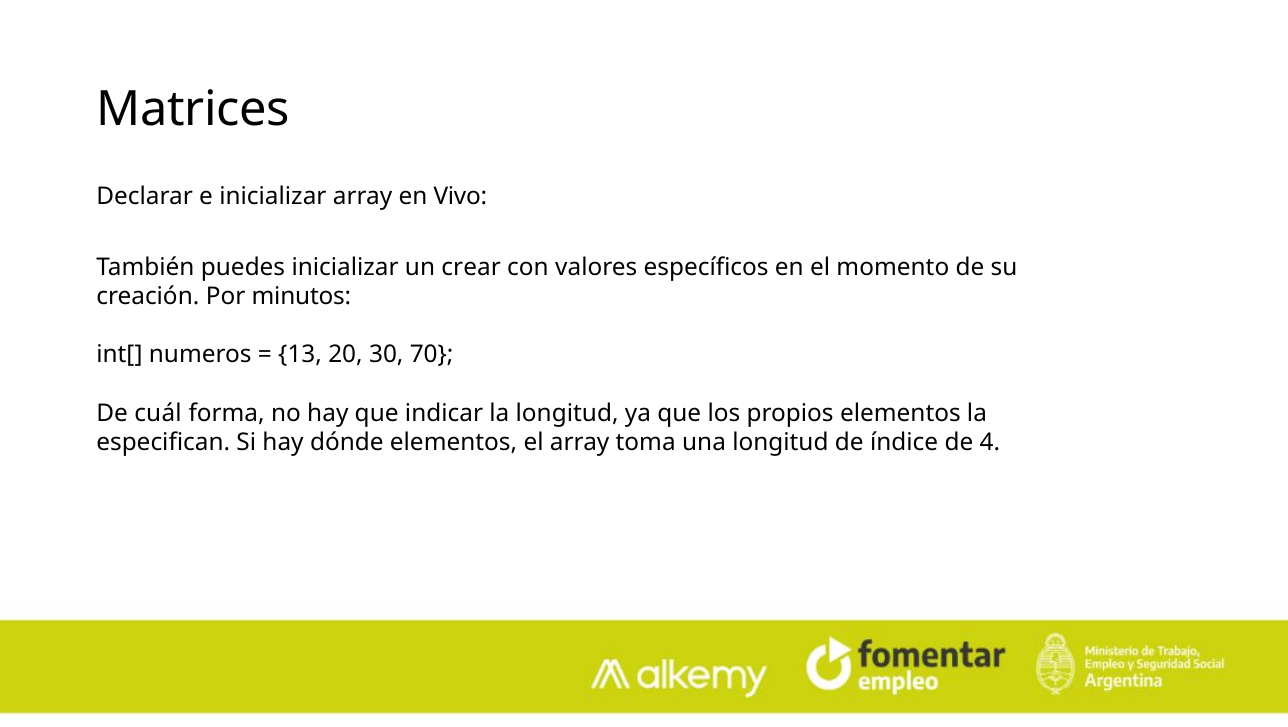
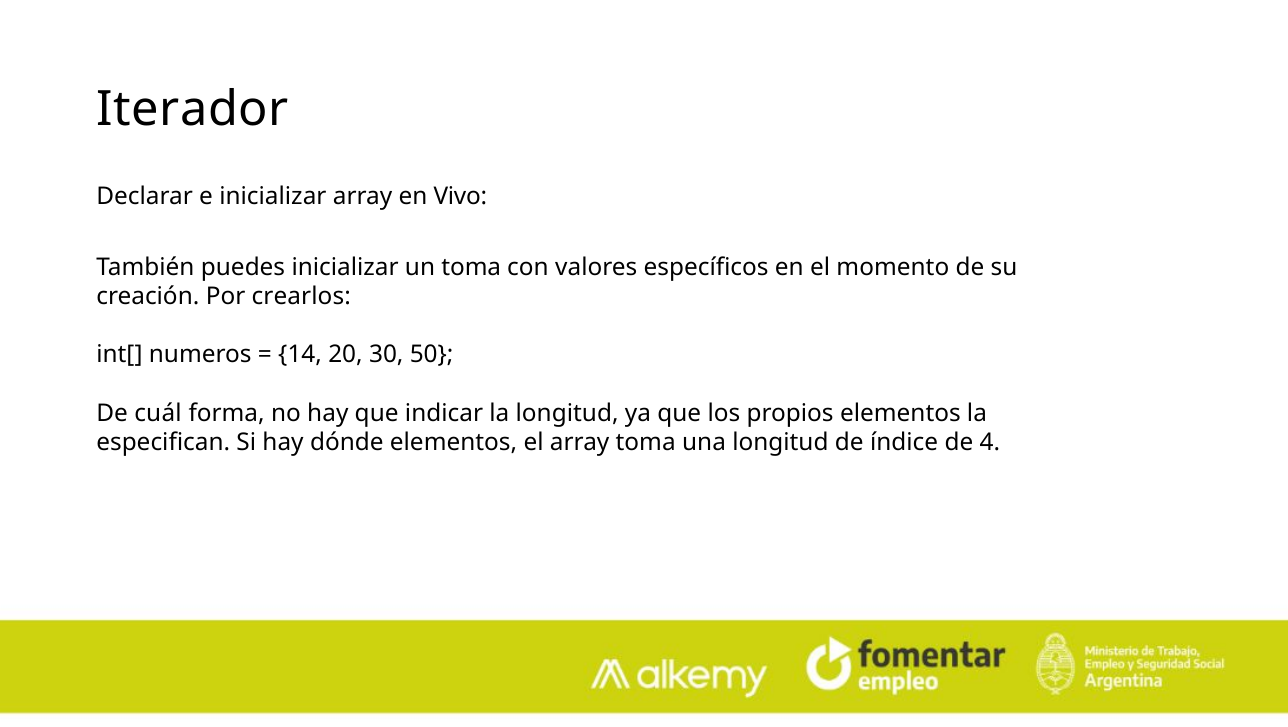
Matrices: Matrices -> Iterador (193, 109)
un crear: crear -> toma (471, 267)
minutos: minutos -> crearlos (301, 296)
13: 13 -> 14 (300, 355)
70: 70 -> 50 (432, 355)
